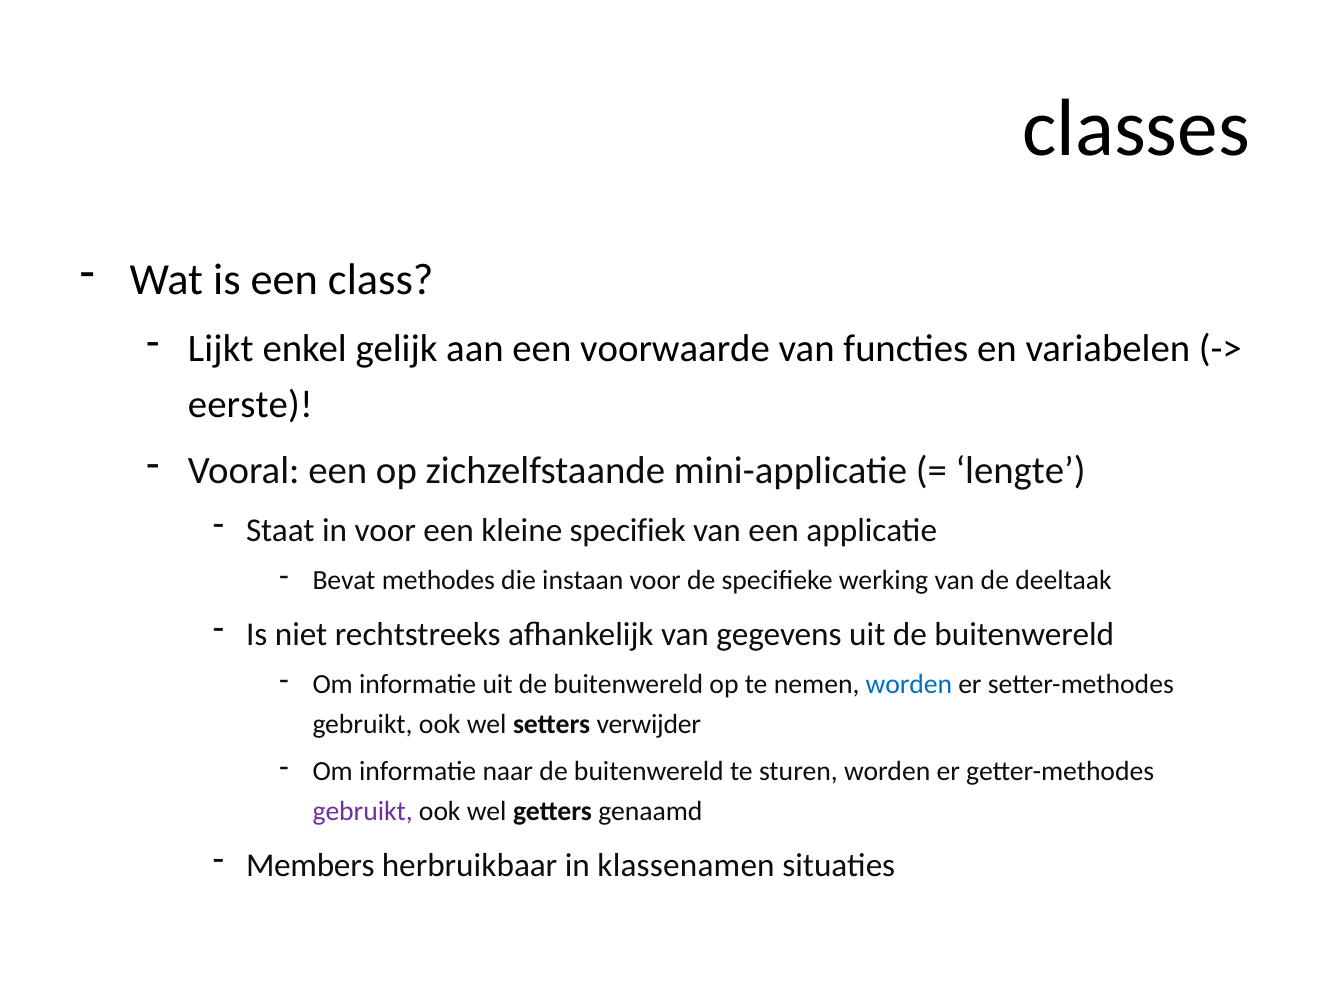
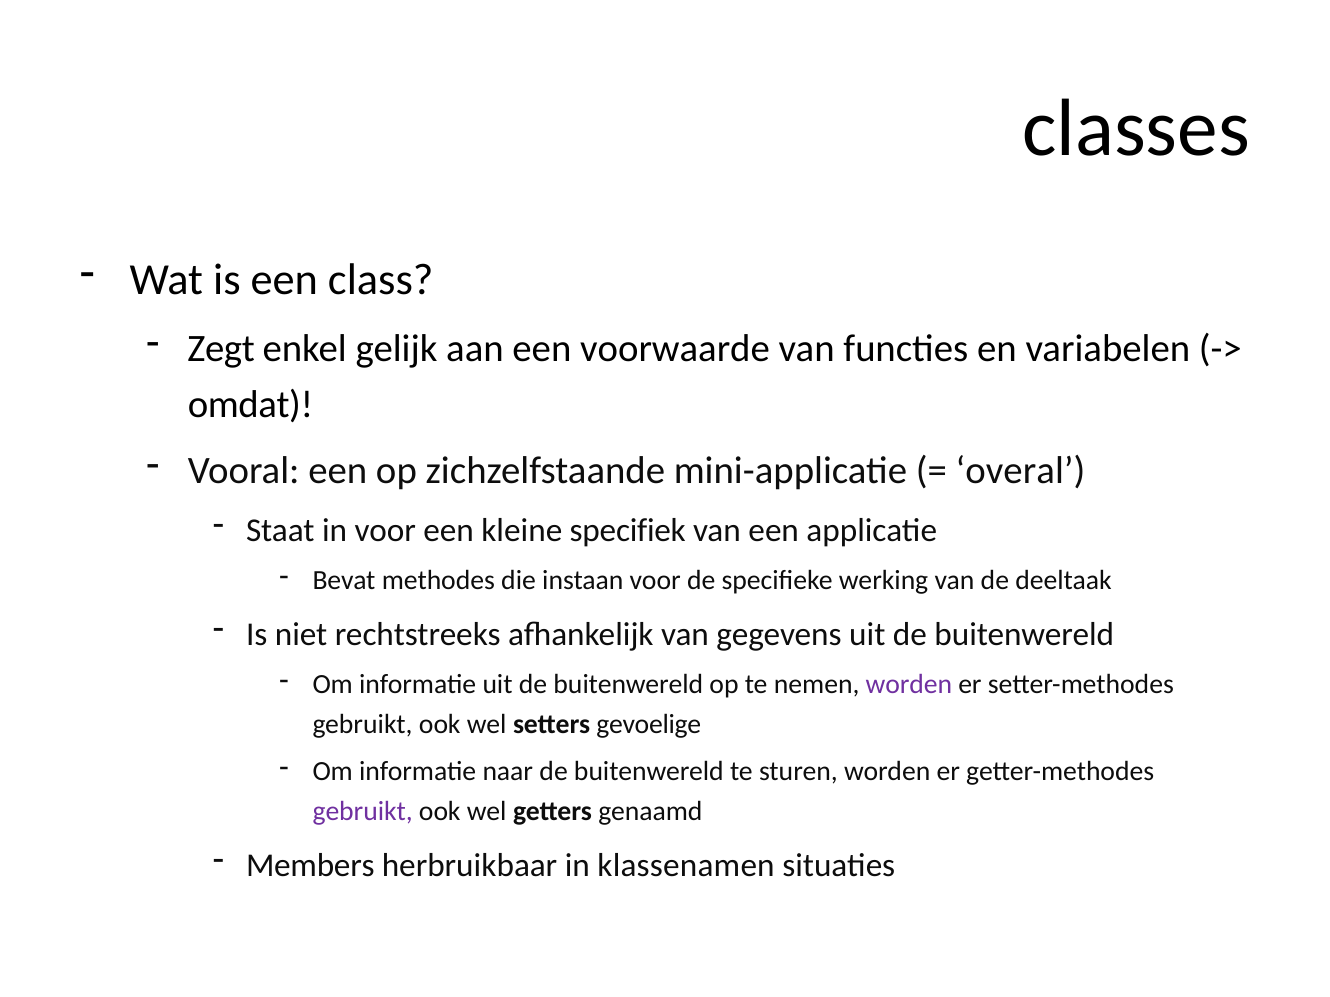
Lijkt: Lijkt -> Zegt (221, 349)
eerste: eerste -> omdat (251, 405)
lengte: lengte -> overal (1021, 471)
worden colour: blue -> purple (909, 685)
verwijder: verwijder -> gevoelige (649, 725)
